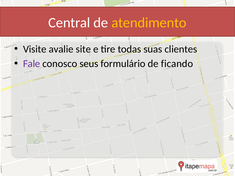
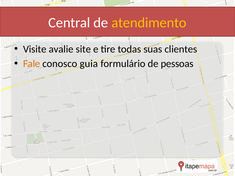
Fale colour: purple -> orange (32, 64)
seus: seus -> guia (89, 64)
ficando: ficando -> pessoas (177, 64)
